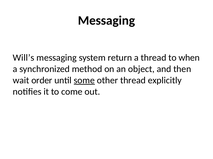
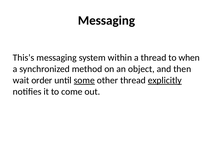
Will’s: Will’s -> This’s (24, 58)
return: return -> within (120, 58)
explicitly underline: none -> present (165, 81)
